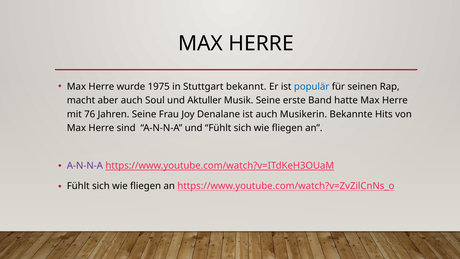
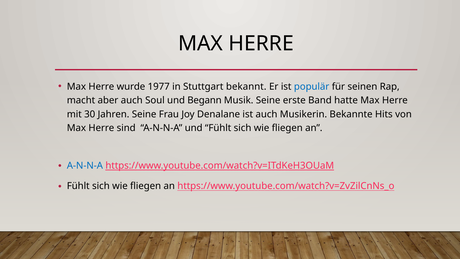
1975: 1975 -> 1977 (159, 86)
Aktuller: Aktuller -> Begann (205, 100)
76: 76 -> 30 (90, 114)
A-N-N-A colour: purple -> blue (85, 165)
